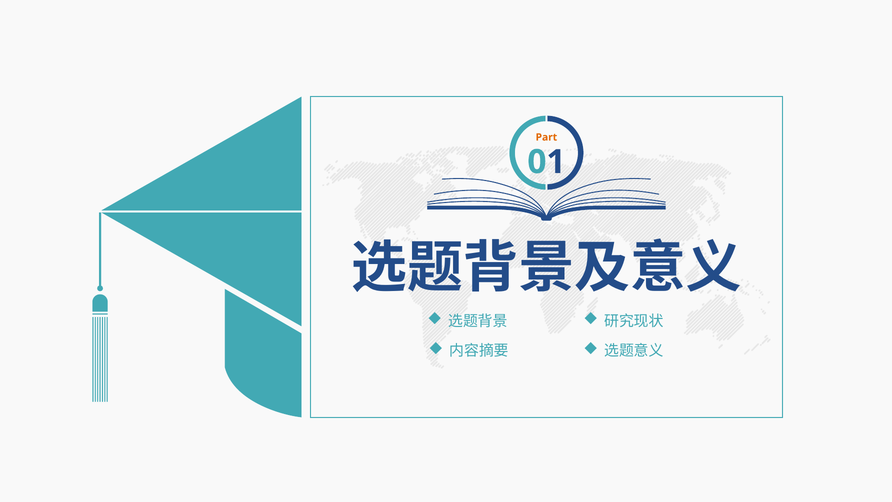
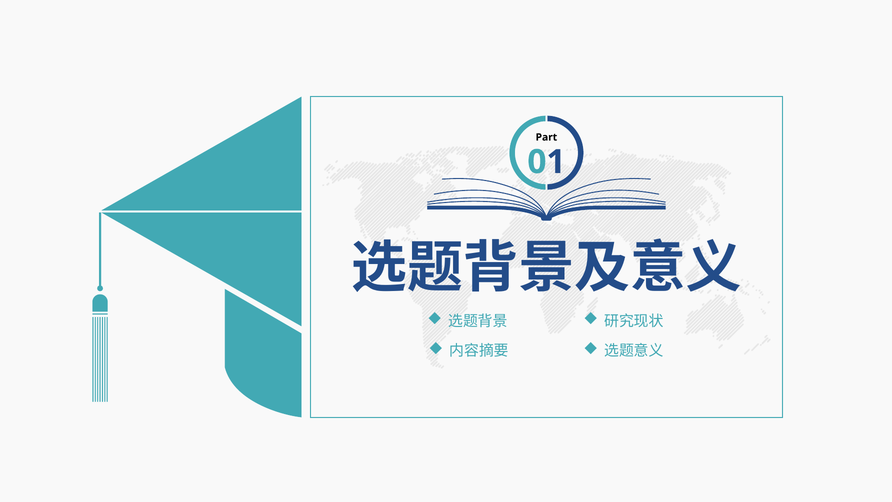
Part colour: orange -> black (546, 137)
